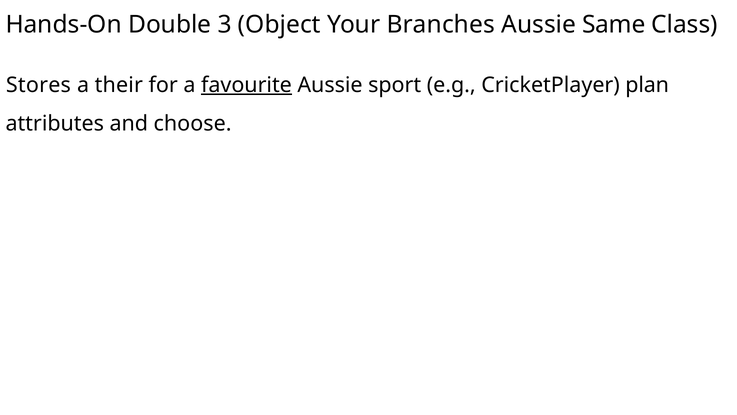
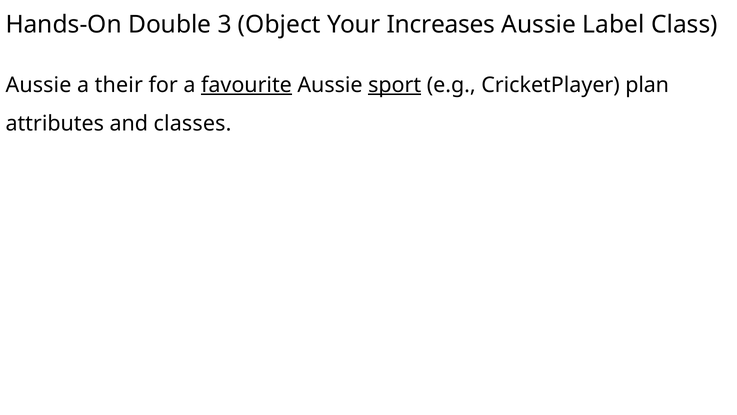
Branches: Branches -> Increases (441, 24)
Same: Same -> Label (614, 24)
Stores: Stores -> Aussie (38, 85)
sport underline: none -> present (395, 85)
choose: choose -> classes (193, 124)
